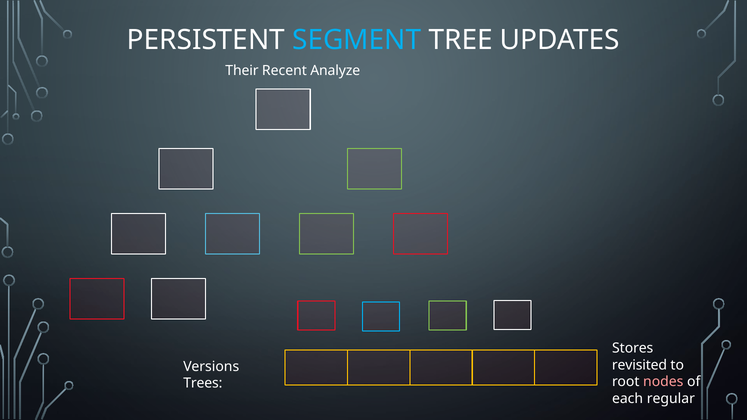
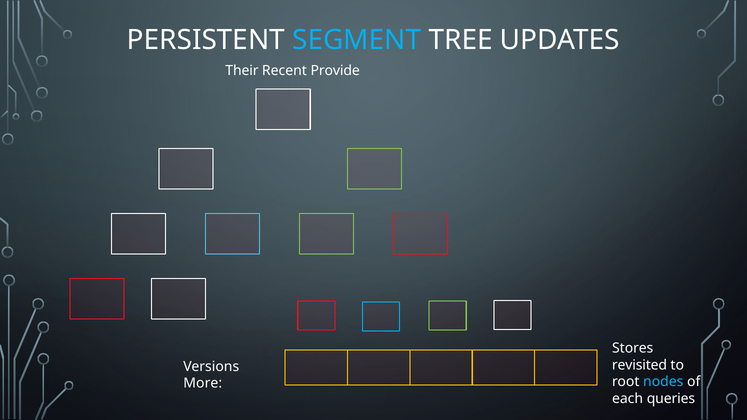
Analyze: Analyze -> Provide (335, 71)
nodes colour: pink -> light blue (663, 382)
Trees: Trees -> More (203, 383)
regular: regular -> queries (671, 399)
